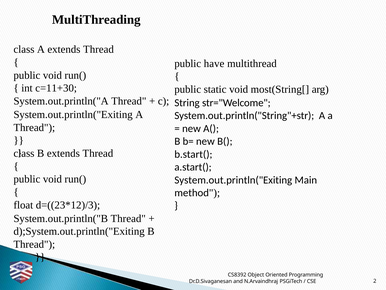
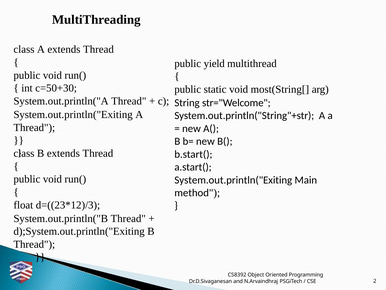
have: have -> yield (214, 63)
c=11+30: c=11+30 -> c=50+30 (56, 88)
